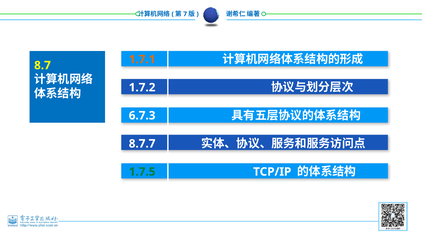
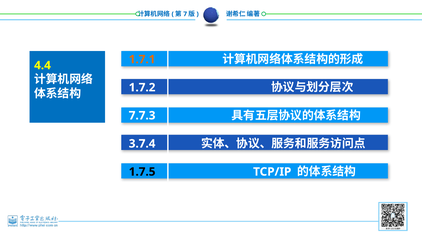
8.7: 8.7 -> 4.4 (42, 65)
6.7.3: 6.7.3 -> 7.7.3 (142, 116)
8.7.7: 8.7.7 -> 3.7.4 (142, 144)
1.7.5 colour: green -> black (142, 172)
